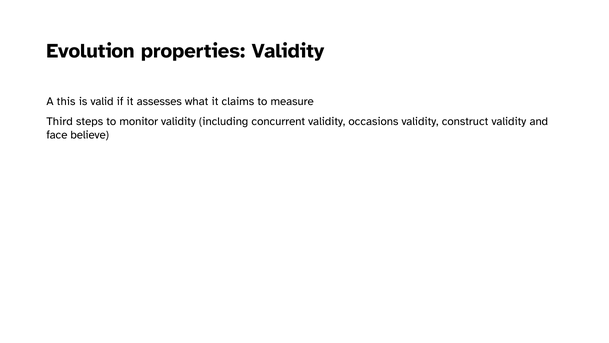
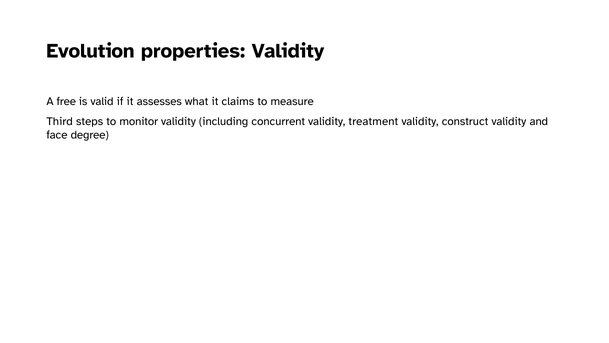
this: this -> free (66, 101)
occasions: occasions -> treatment (373, 121)
believe: believe -> degree (90, 135)
